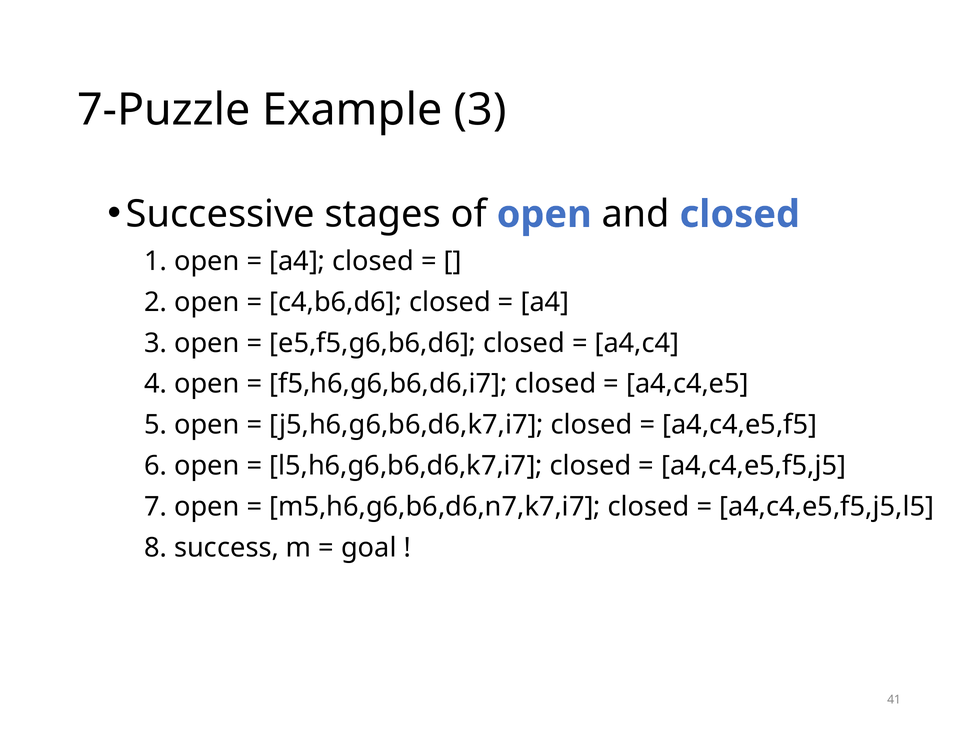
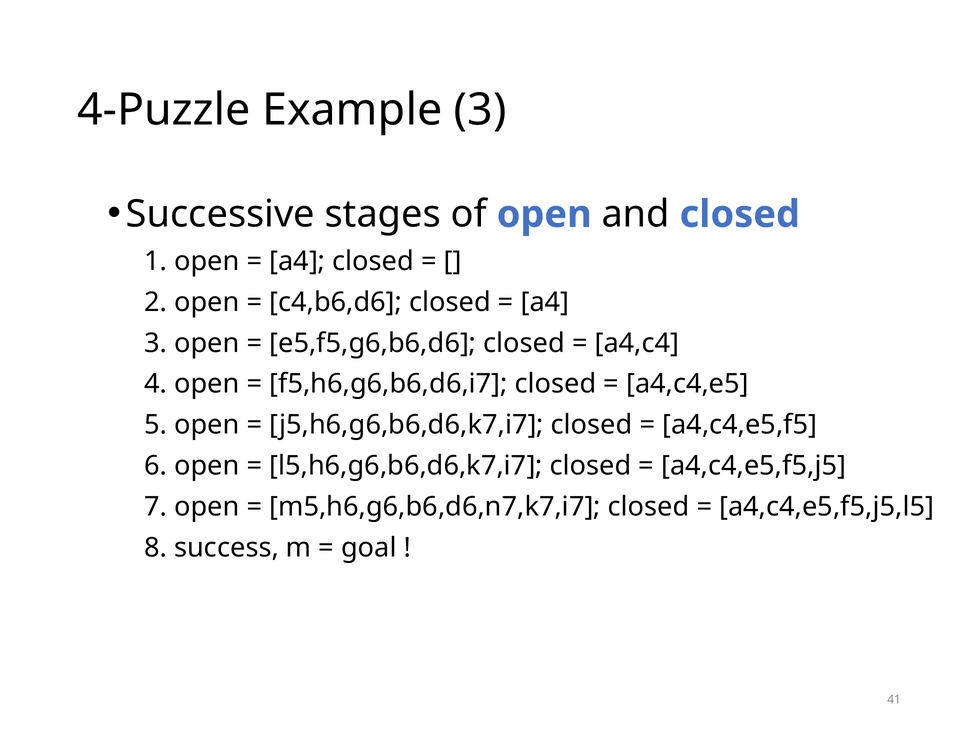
7-Puzzle: 7-Puzzle -> 4-Puzzle (164, 110)
